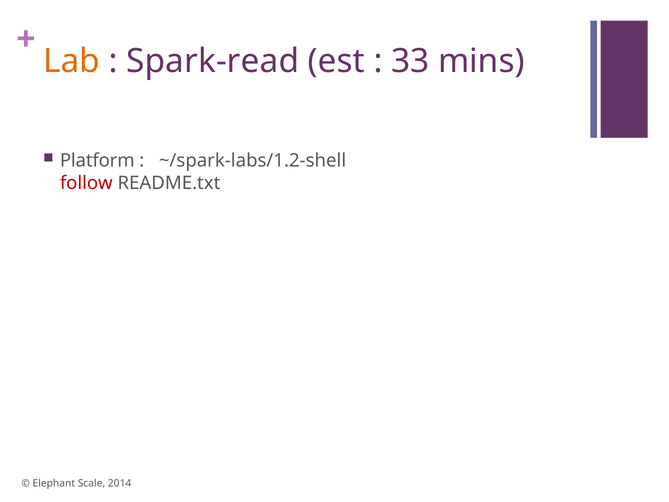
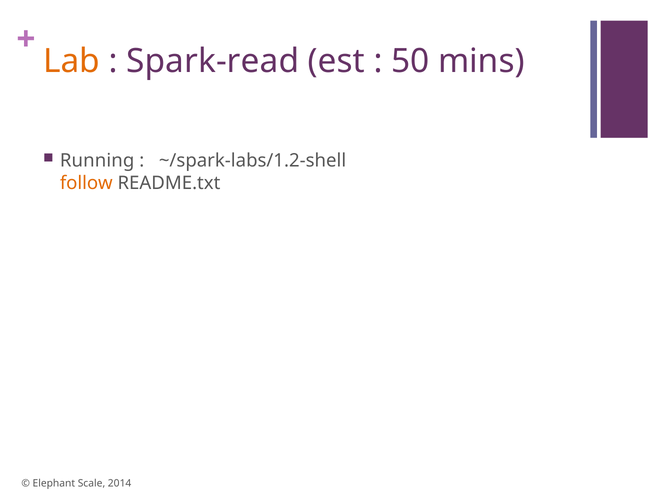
33: 33 -> 50 (410, 61)
Platform: Platform -> Running (97, 161)
follow colour: red -> orange (86, 183)
